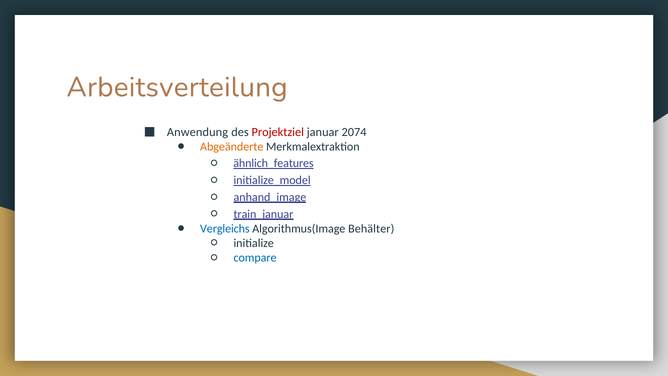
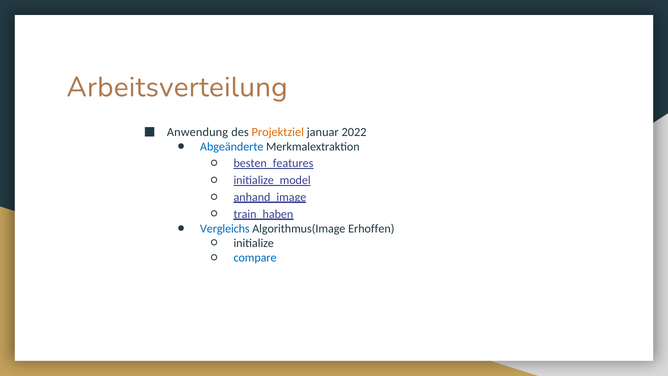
Projektziel colour: red -> orange (278, 132)
2074: 2074 -> 2022 (354, 132)
Abgeänderte colour: orange -> blue (232, 147)
ähnlich_features: ähnlich_features -> besten_features (273, 163)
train_januar: train_januar -> train_haben (263, 214)
Behälter: Behälter -> Erhoffen (371, 229)
